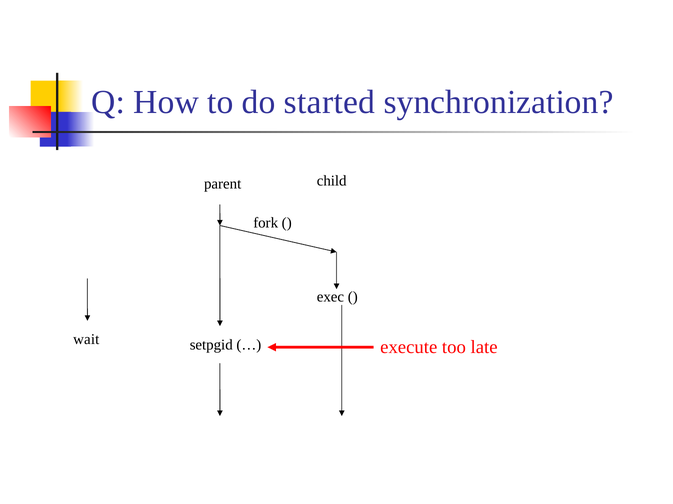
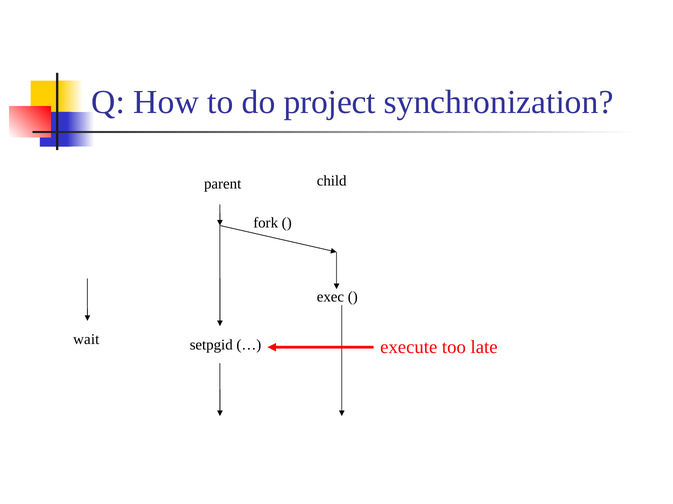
started: started -> project (330, 102)
